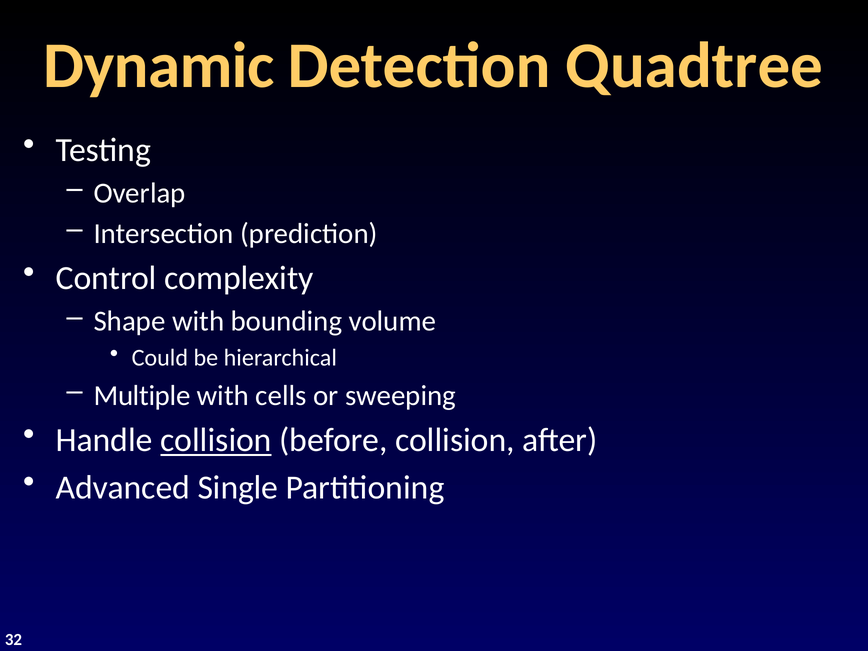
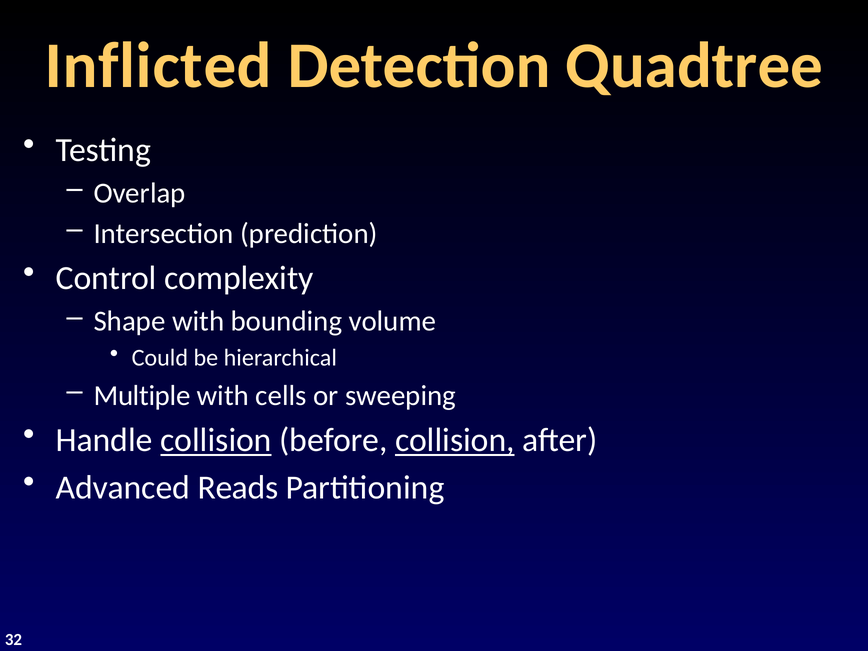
Dynamic: Dynamic -> Inflicted (158, 66)
collision underline: none -> present (455, 440)
Single: Single -> Reads (238, 488)
